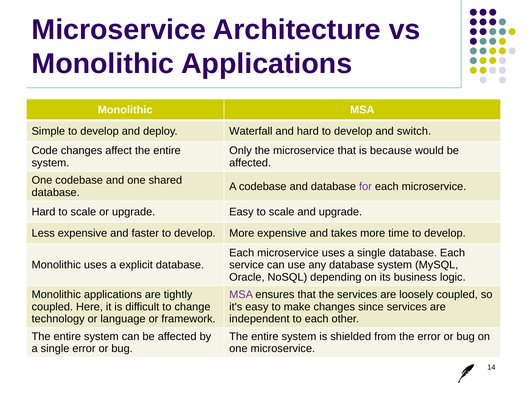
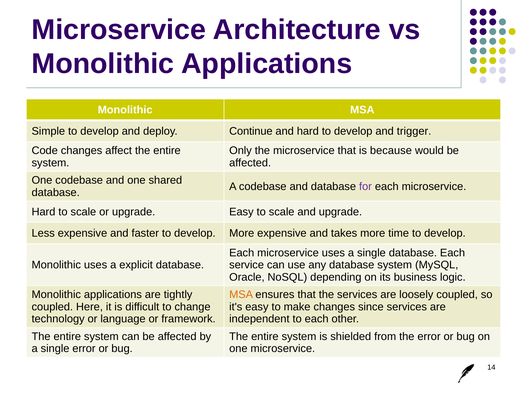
Waterfall: Waterfall -> Continue (251, 131)
switch: switch -> trigger (414, 131)
MSA colour: purple -> orange (241, 295)
